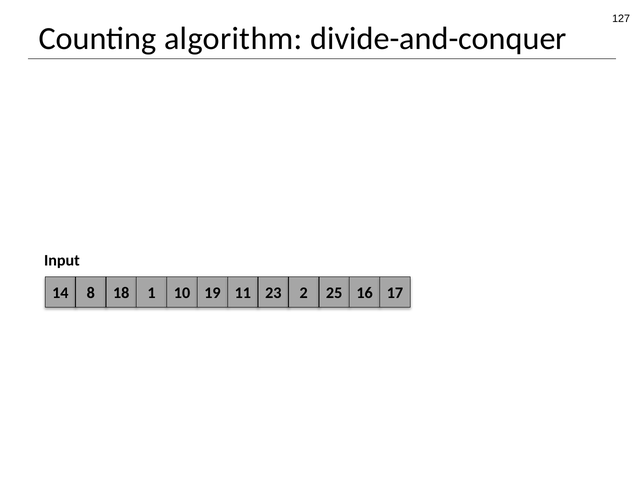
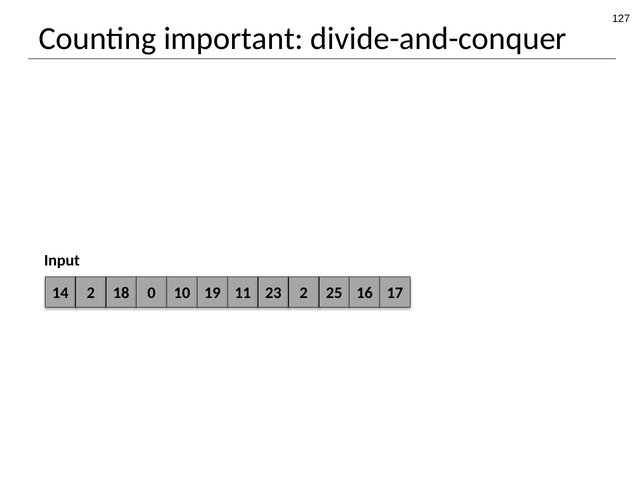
algorithm: algorithm -> important (233, 39)
14 8: 8 -> 2 (91, 293)
1: 1 -> 0 (152, 293)
